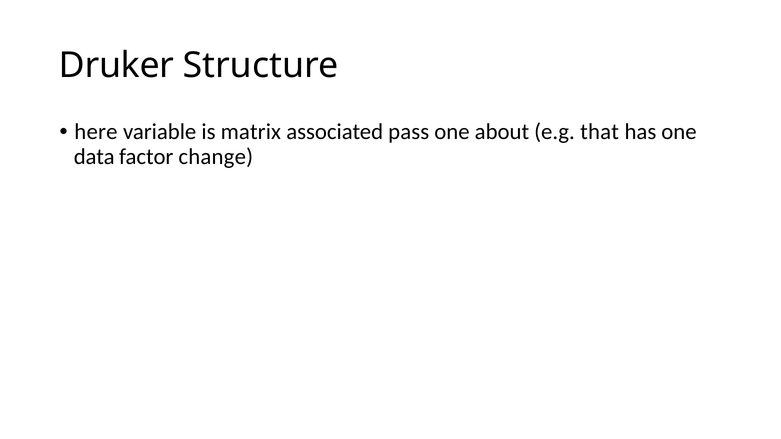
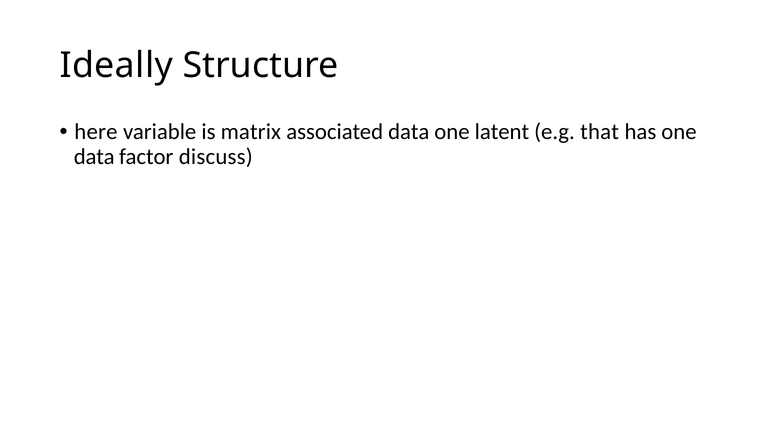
Druker: Druker -> Ideally (116, 66)
associated pass: pass -> data (409, 132)
about: about -> latent (502, 132)
change: change -> discuss (216, 157)
